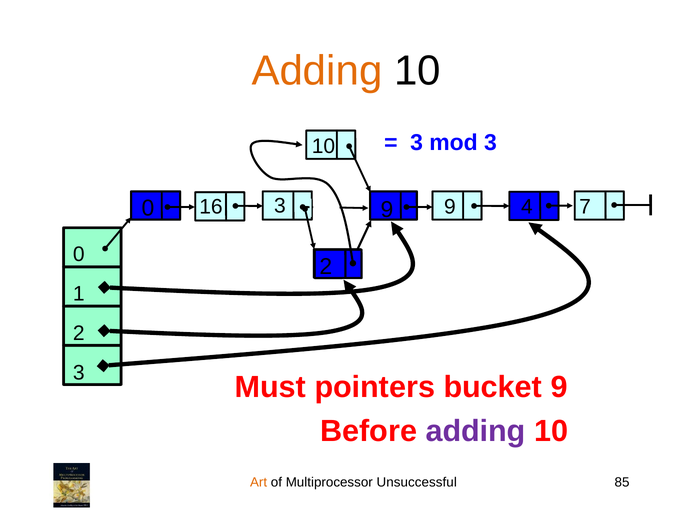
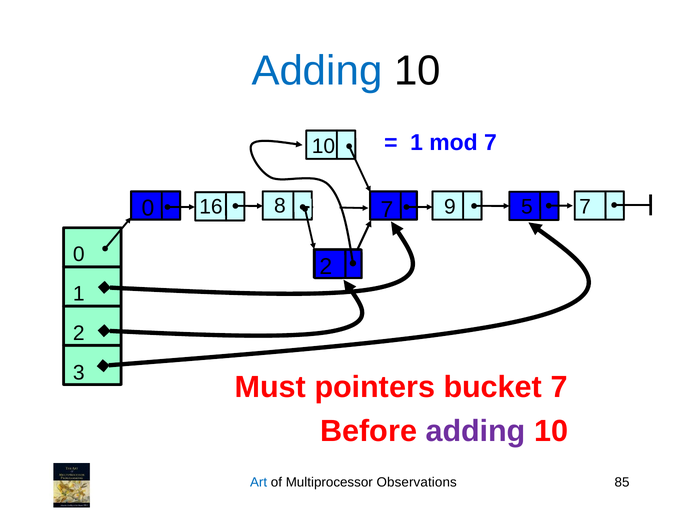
Adding colour: orange -> blue (317, 71)
3: 3 -> 1 (417, 143)
mod 3: 3 -> 7 (490, 143)
16 3: 3 -> 8 (280, 206)
4: 4 -> 5 (527, 207)
0 9: 9 -> 7 (387, 210)
bucket 9: 9 -> 7 (559, 387)
Art colour: orange -> blue (259, 483)
Unsuccessful: Unsuccessful -> Observations (417, 483)
